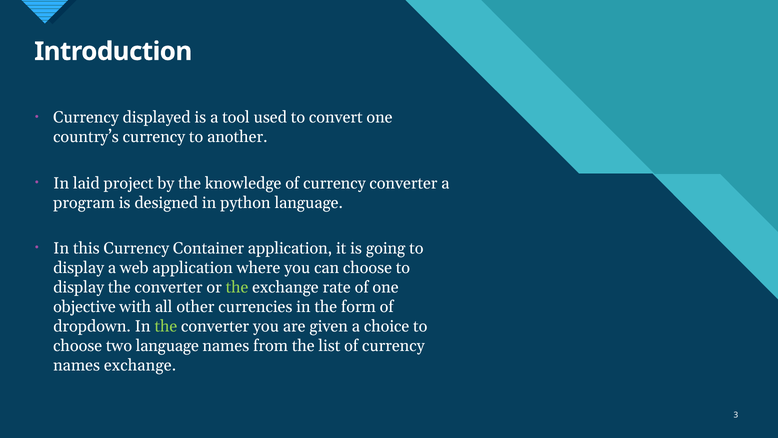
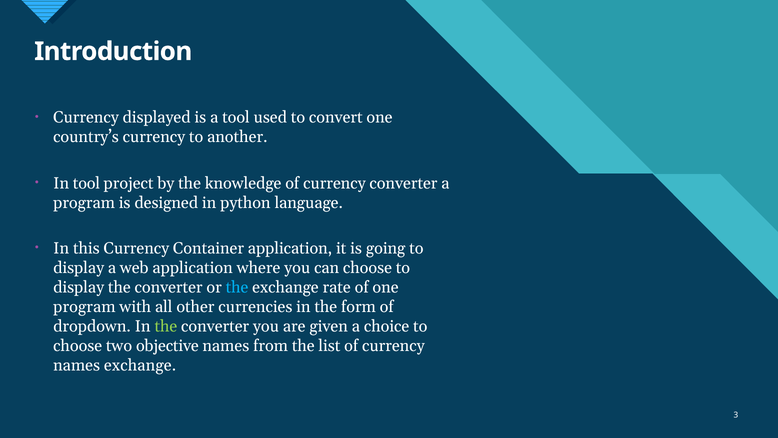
In laid: laid -> tool (86, 183)
the colour: light green -> light blue (237, 287)
objective: objective -> program (84, 307)
two language: language -> objective (167, 345)
